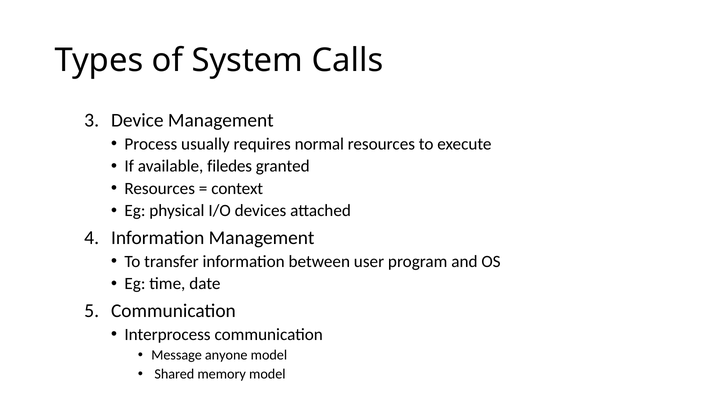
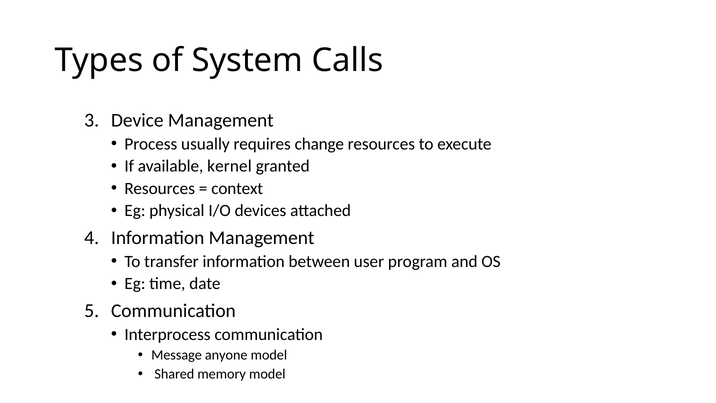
normal: normal -> change (319, 144)
filedes: filedes -> kernel (229, 166)
